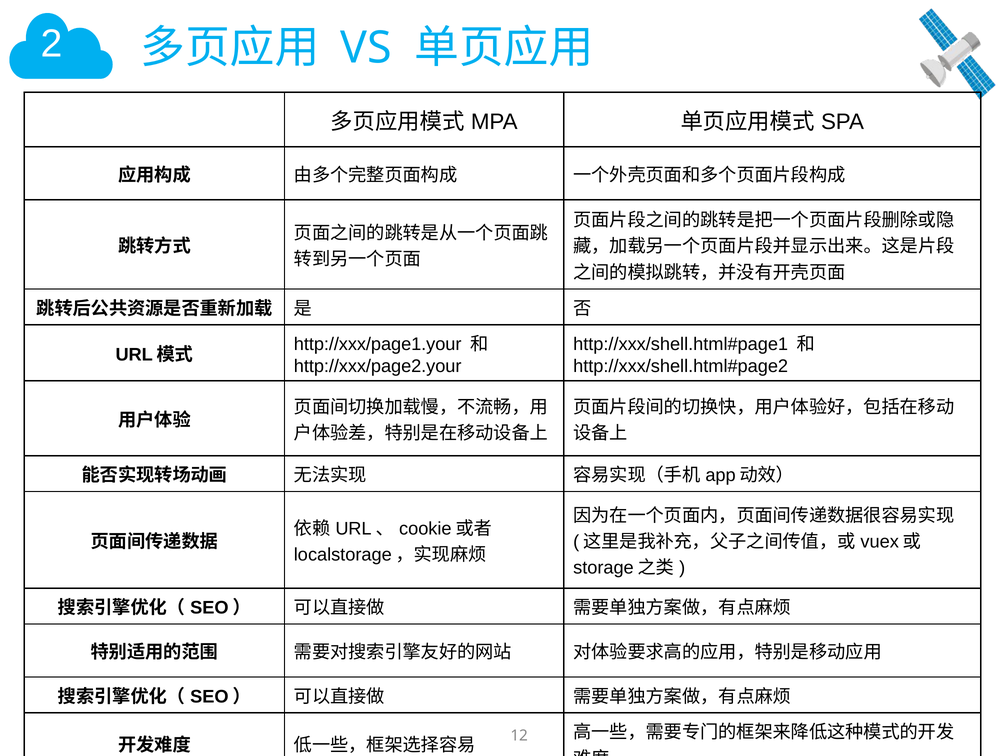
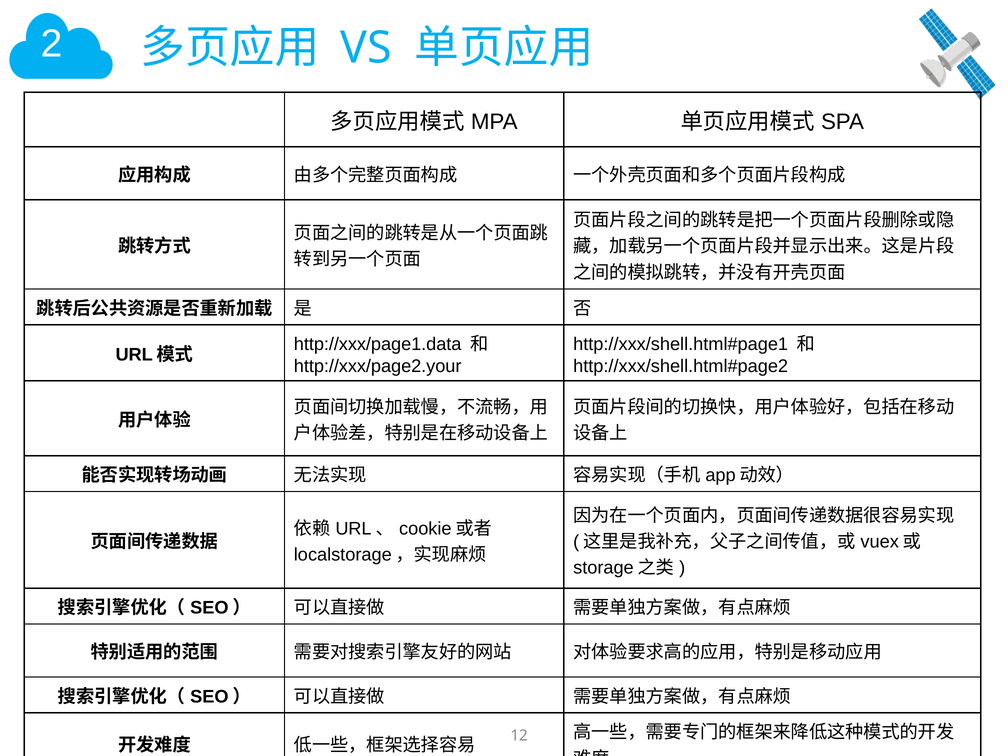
http://xxx/page1.your: http://xxx/page1.your -> http://xxx/page1.data (378, 344)
